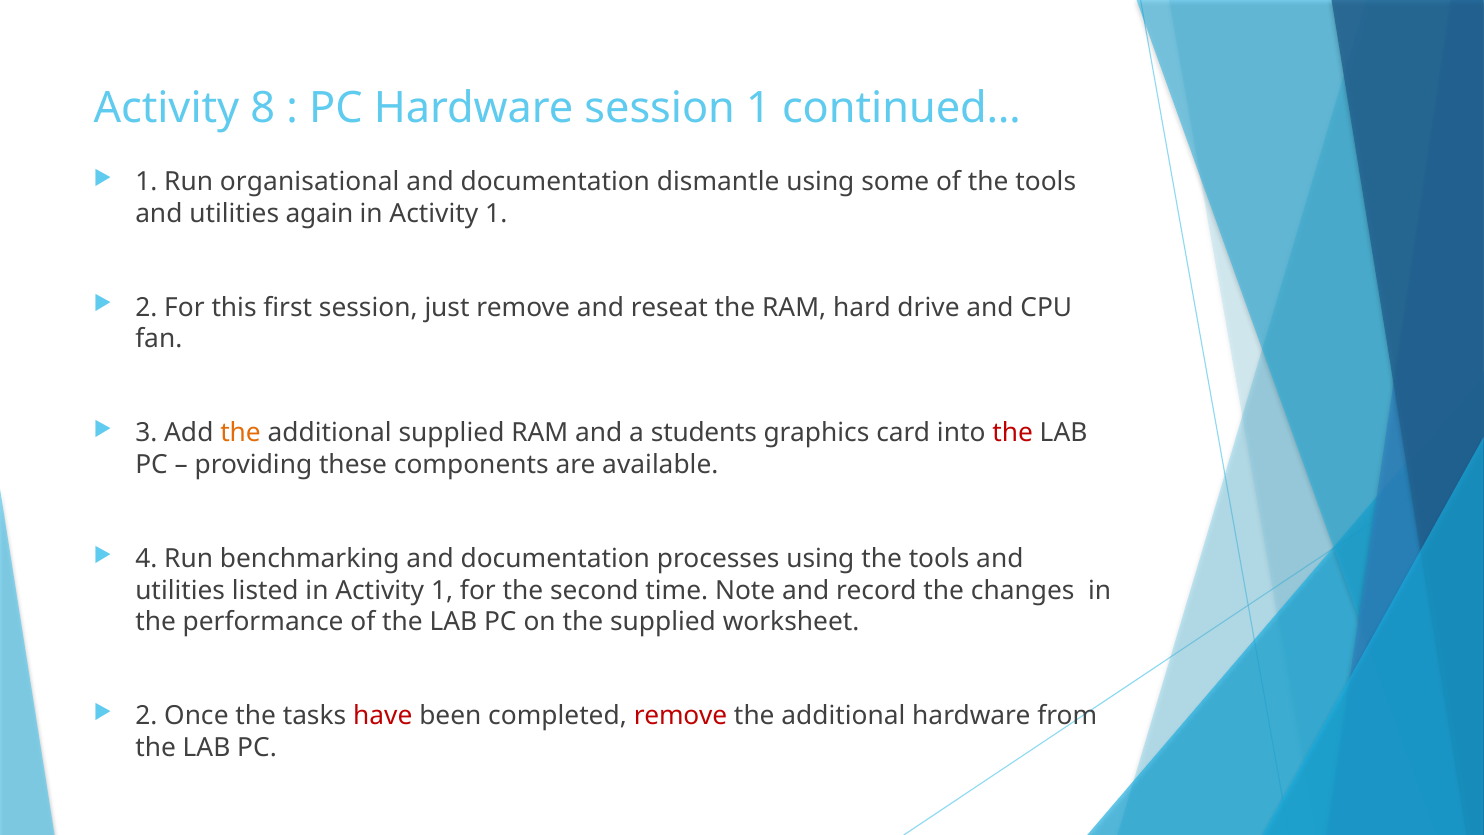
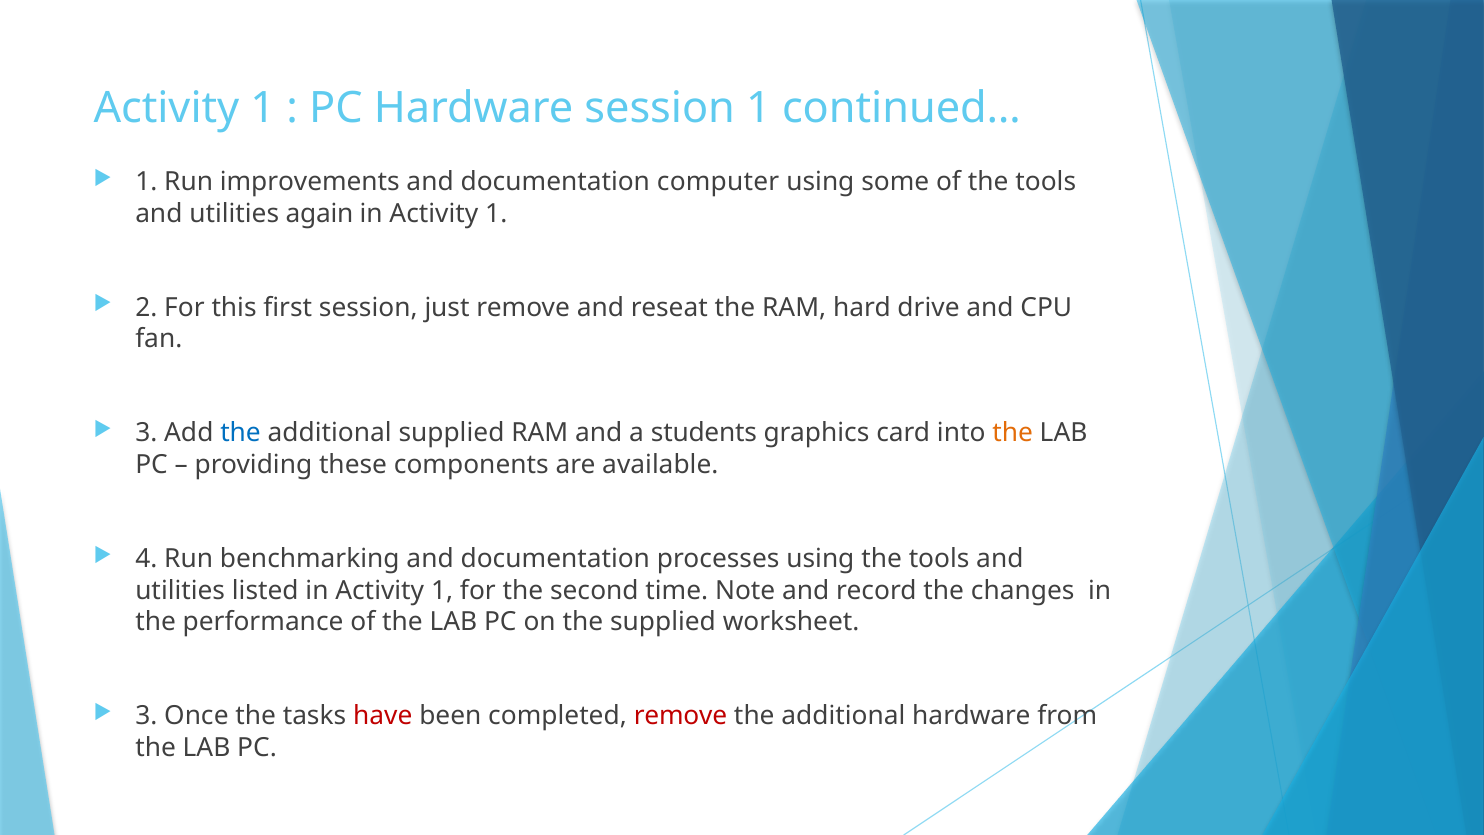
8: 8 -> 1 (263, 109)
organisational: organisational -> improvements (310, 182)
dismantle: dismantle -> computer (718, 182)
the colour: orange -> blue (241, 433)
the colour: red -> orange (1013, 433)
2: 2 -> 3 (146, 716)
